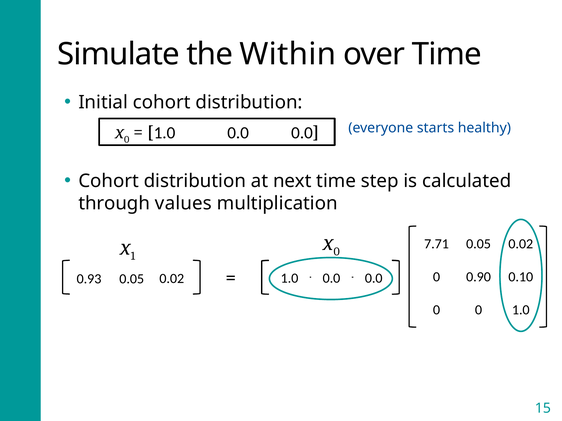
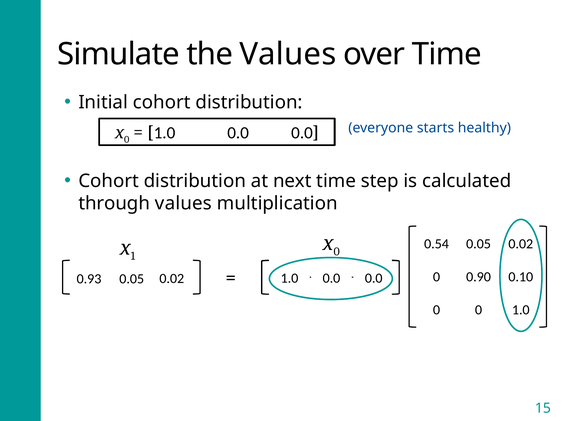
the Within: Within -> Values (288, 54)
7.71: 7.71 -> 0.54 (437, 244)
